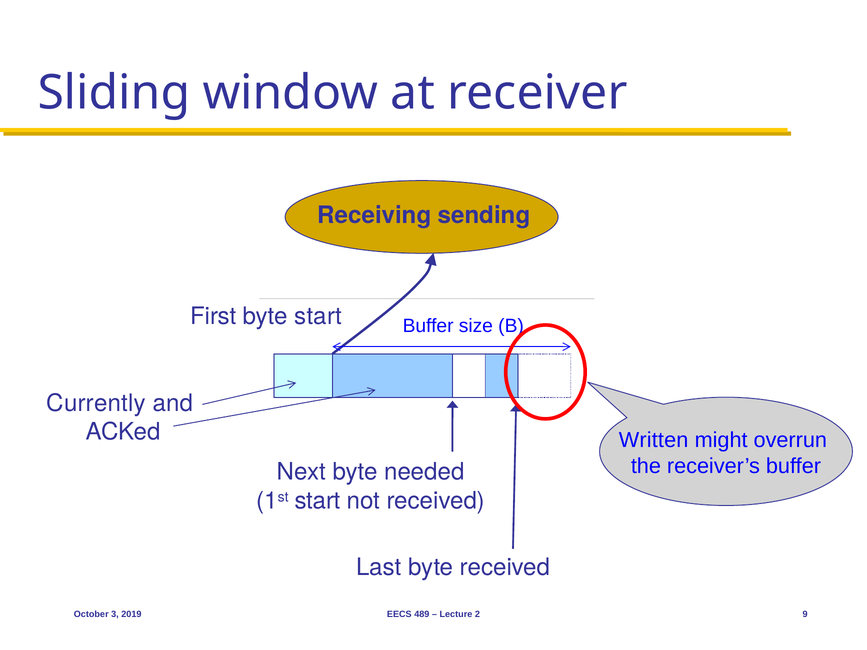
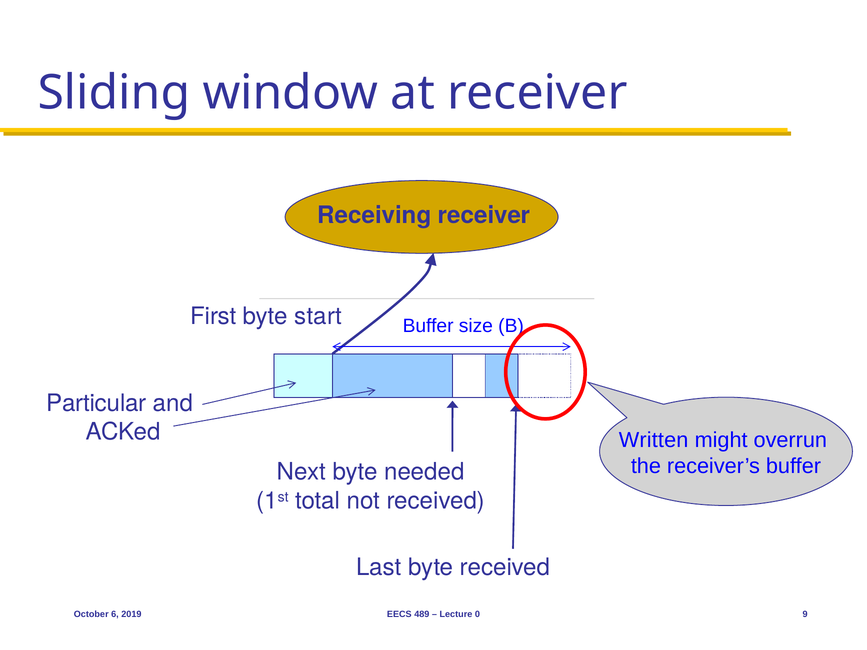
Receiving sending: sending -> receiver (484, 215)
Currently: Currently -> Particular (96, 403)
1st start: start -> total (318, 501)
3: 3 -> 6 (115, 615)
2: 2 -> 0 (477, 615)
